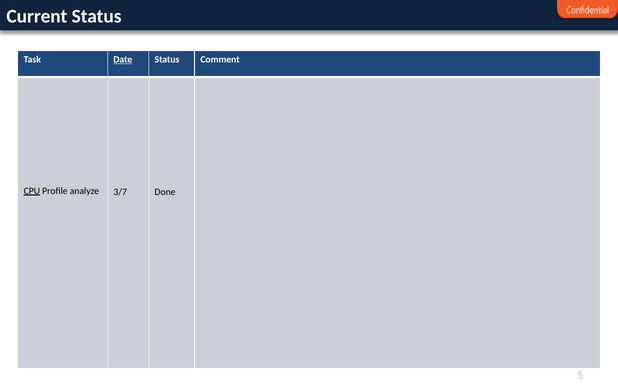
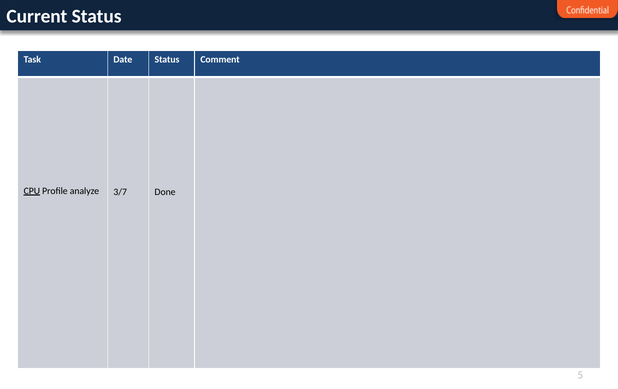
Date underline: present -> none (123, 60)
